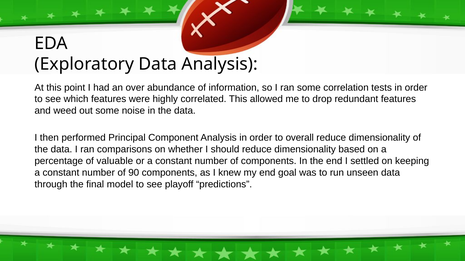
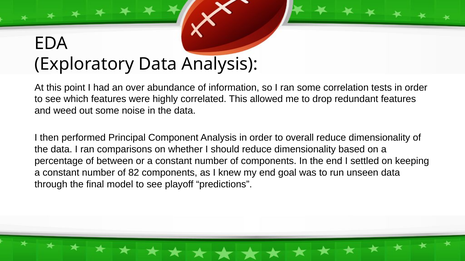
valuable: valuable -> between (115, 161)
90: 90 -> 82 (134, 173)
